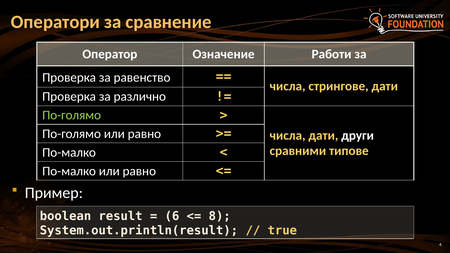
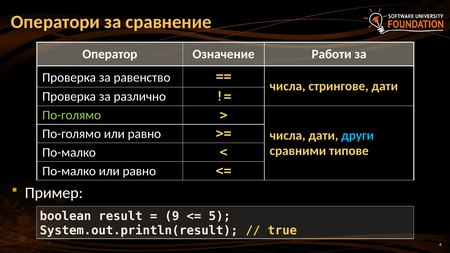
други colour: white -> light blue (358, 136)
6: 6 -> 9 (172, 216)
8: 8 -> 5 (220, 216)
